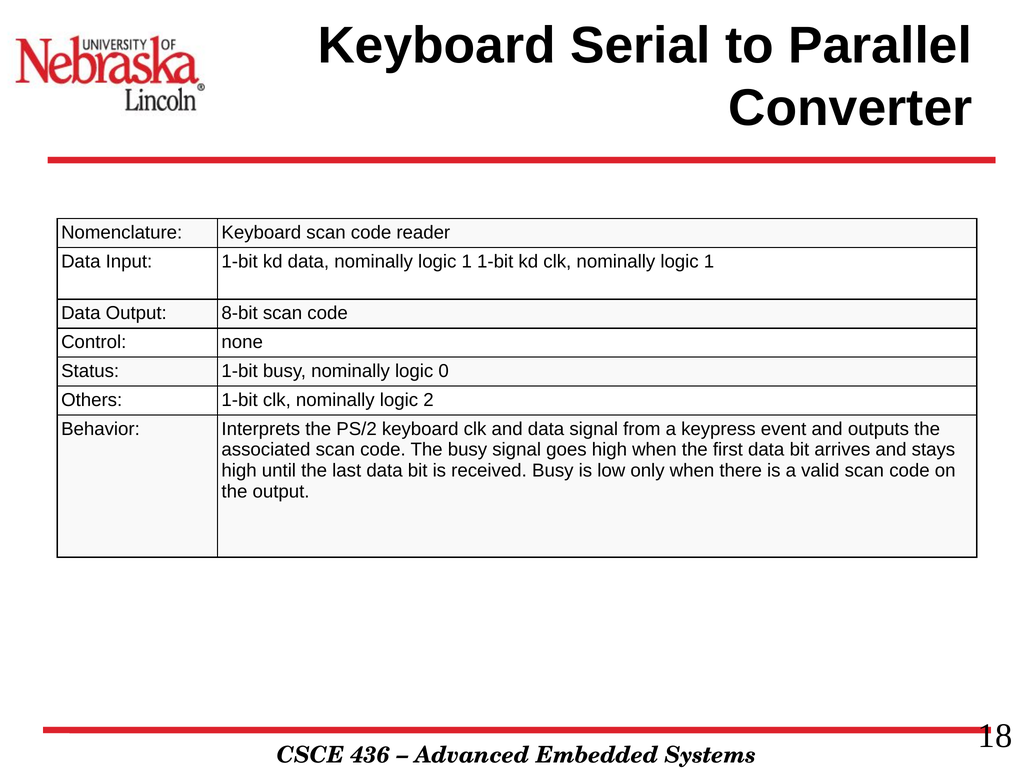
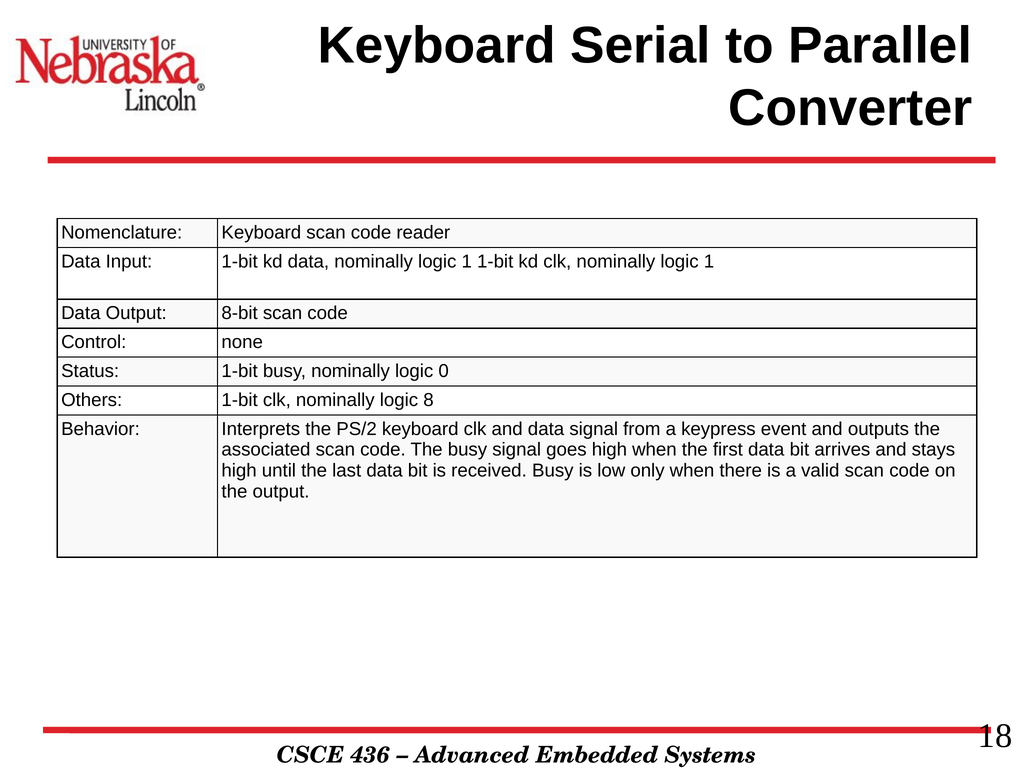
2: 2 -> 8 (428, 400)
